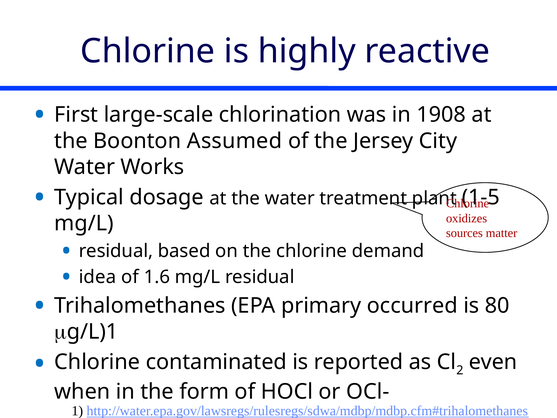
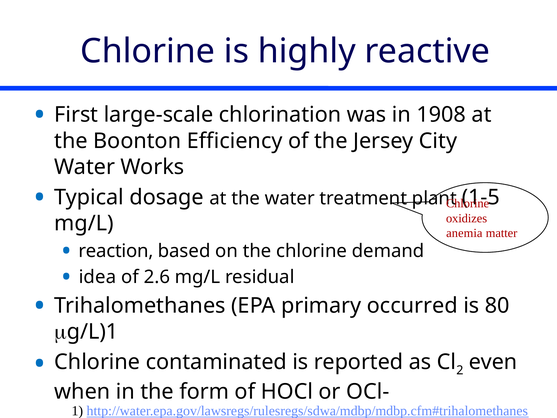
Assumed: Assumed -> Efficiency (235, 141)
sources: sources -> anemia (464, 233)
residual: residual -> reaction (116, 251)
1.6: 1.6 -> 2.6 (157, 277)
